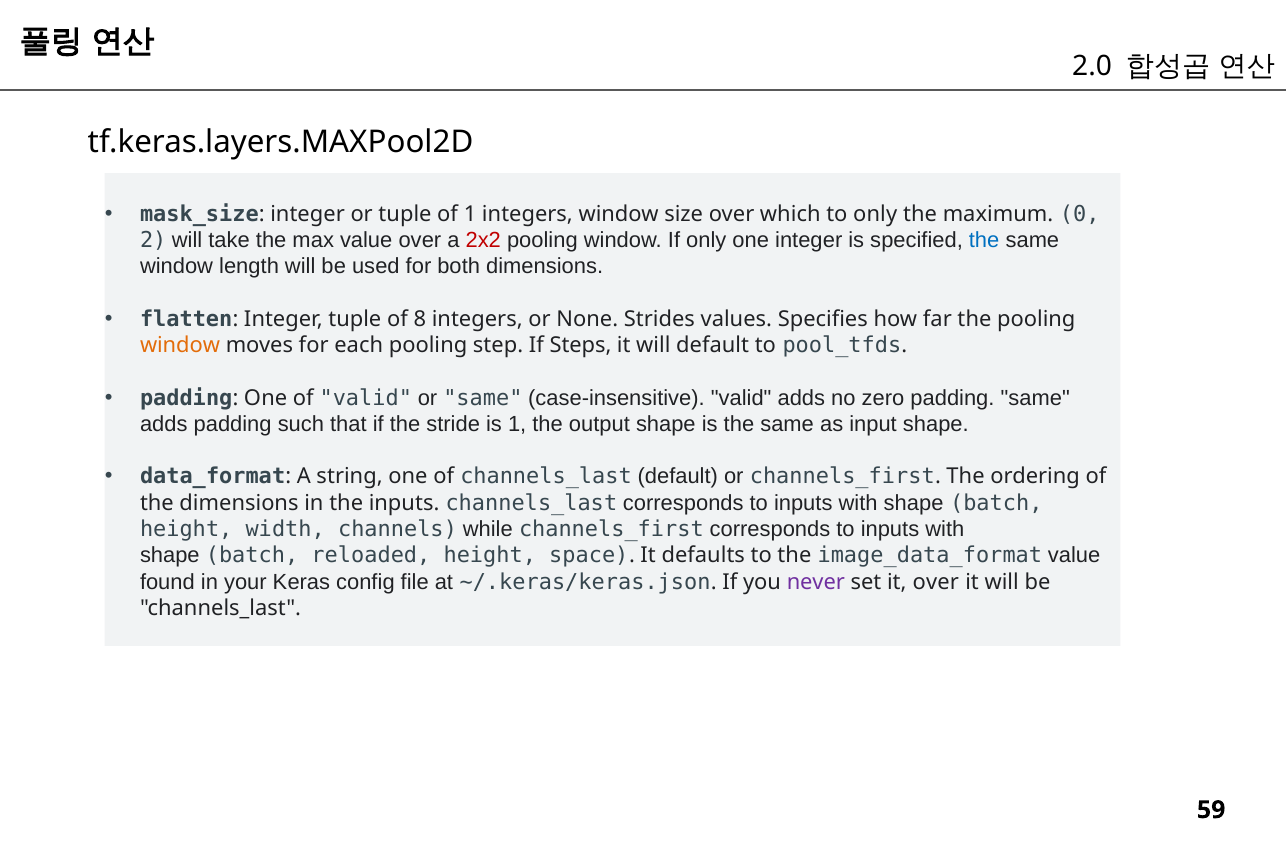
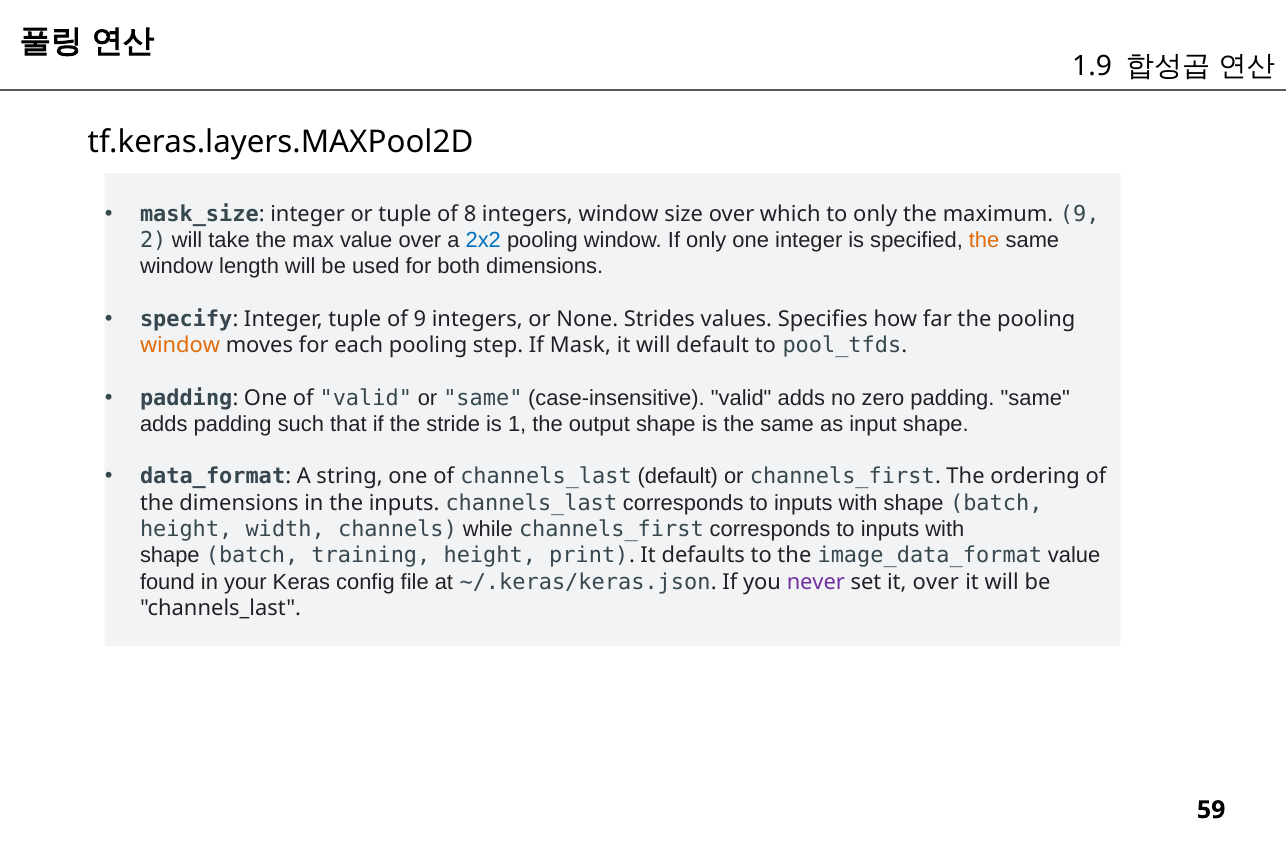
2.0: 2.0 -> 1.9 (1092, 66)
of 1: 1 -> 8 (470, 214)
maximum 0: 0 -> 9 (1080, 214)
2x2 colour: red -> blue (483, 241)
the colour: blue -> orange (984, 241)
flatten: flatten -> specify (186, 319)
of 8: 8 -> 9 (420, 319)
Steps: Steps -> Mask (580, 346)
reloaded: reloaded -> training (371, 556)
space: space -> print (589, 556)
